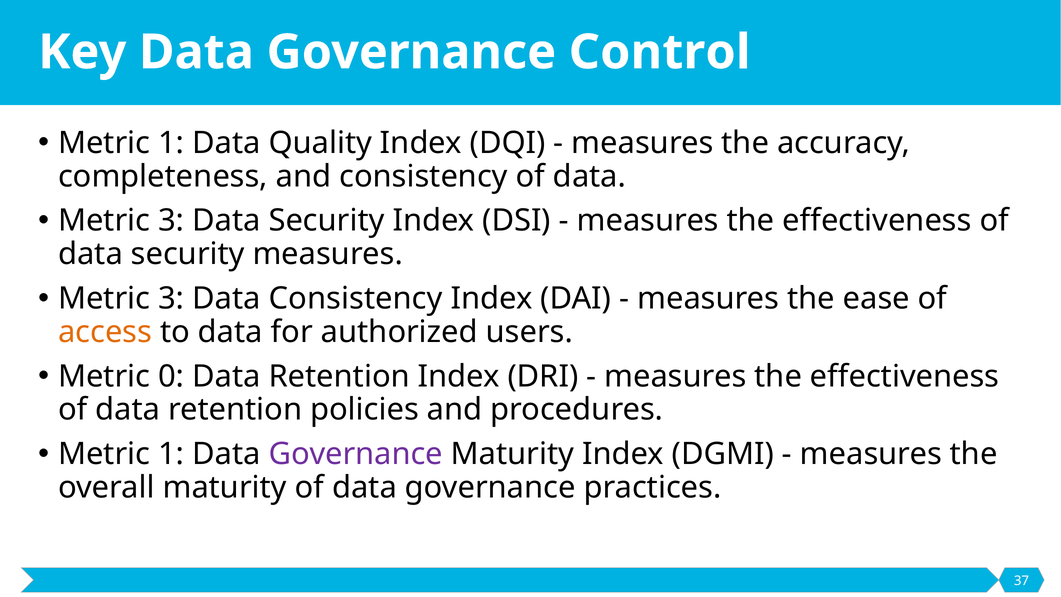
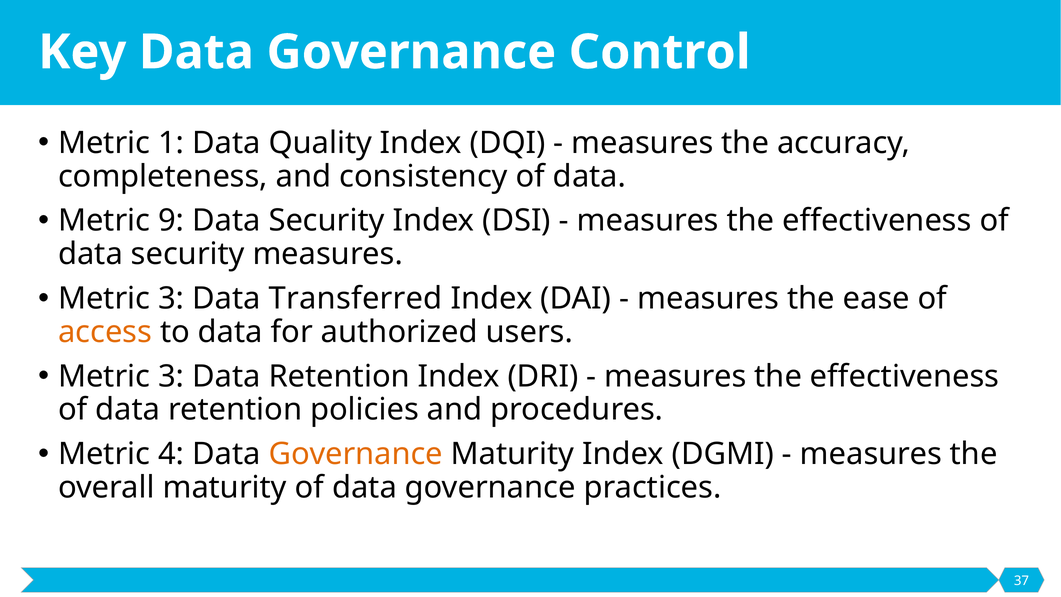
3: 3 -> 9 (171, 221)
Data Consistency: Consistency -> Transferred (356, 298)
0: 0 -> 3 (171, 376)
1: 1 -> 4 (171, 454)
Governance colour: purple -> orange (356, 454)
